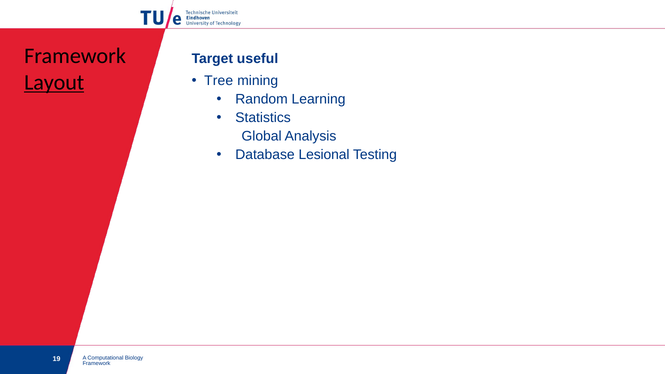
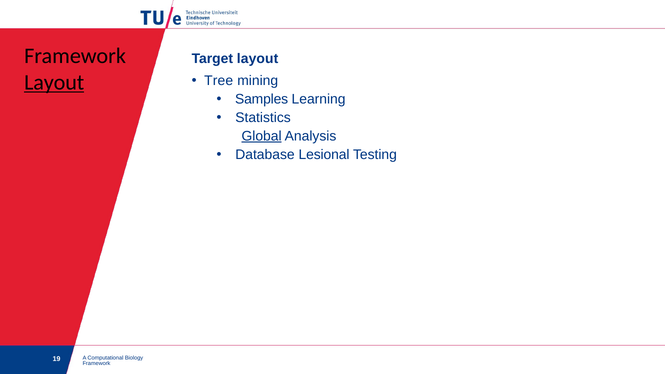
Target useful: useful -> layout (258, 59)
Random: Random -> Samples (262, 99)
Global underline: none -> present (262, 136)
